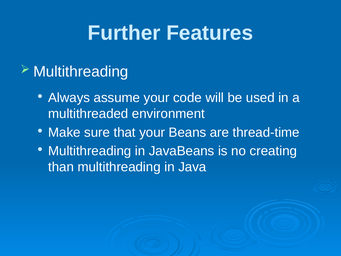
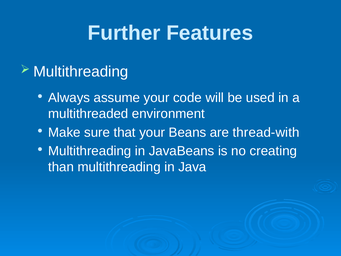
thread-time: thread-time -> thread-with (266, 132)
